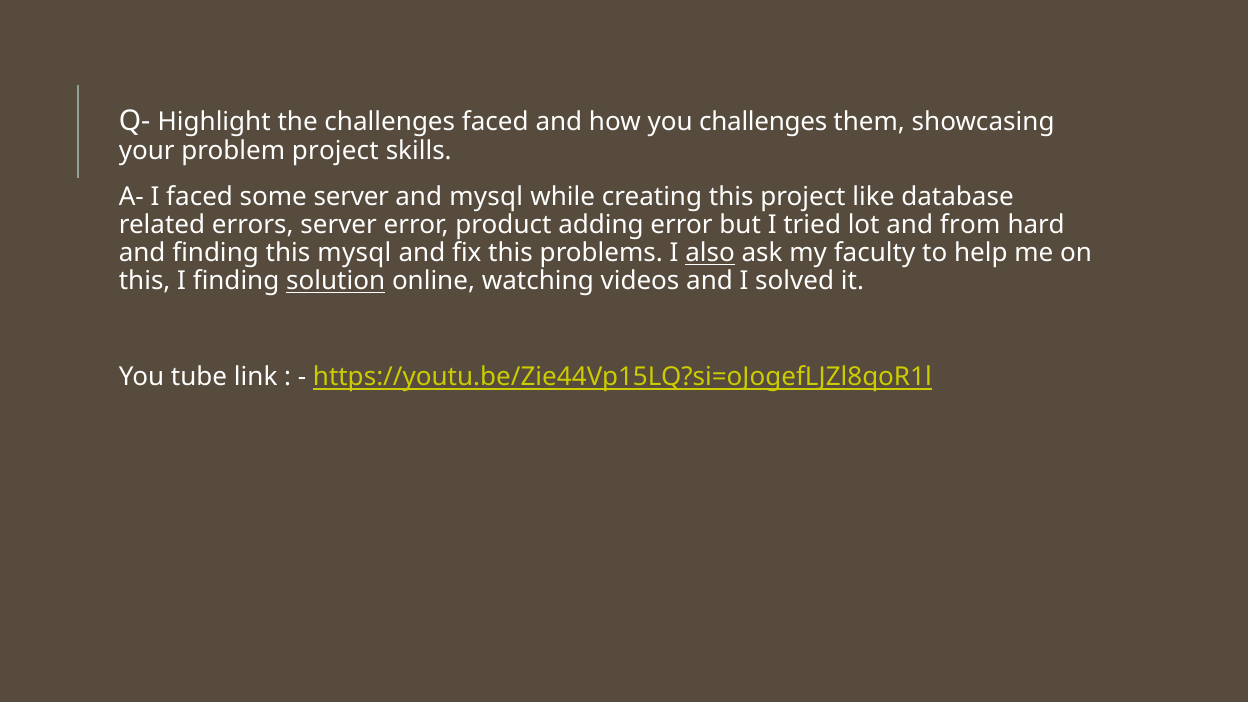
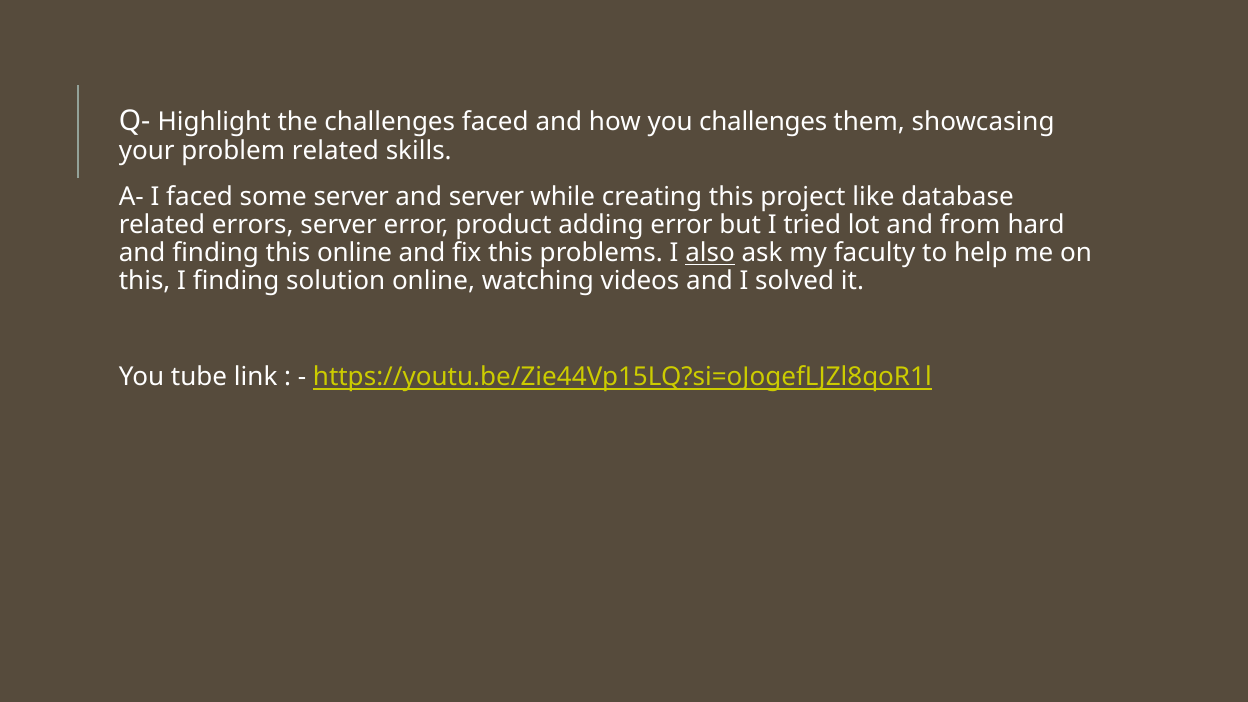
problem project: project -> related (335, 151)
and mysql: mysql -> server (486, 197)
this mysql: mysql -> online (355, 253)
solution underline: present -> none (336, 281)
